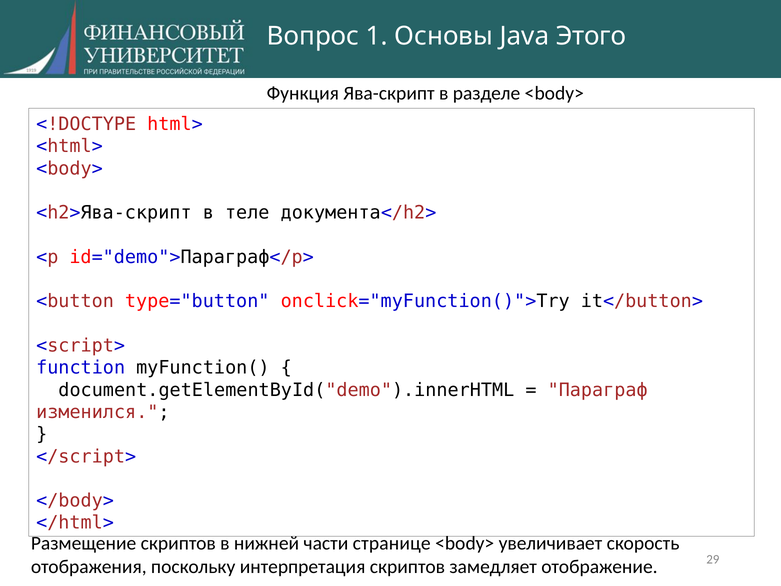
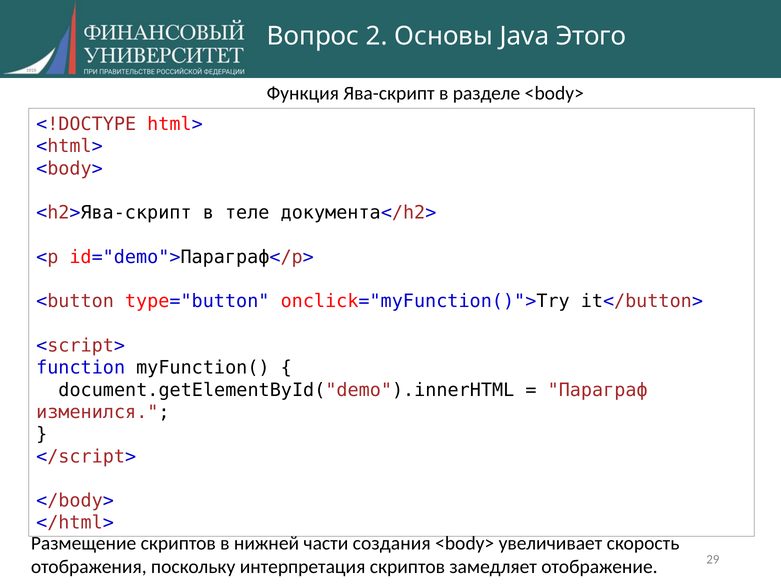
1: 1 -> 2 (377, 36)
странице: странице -> создания (392, 543)
